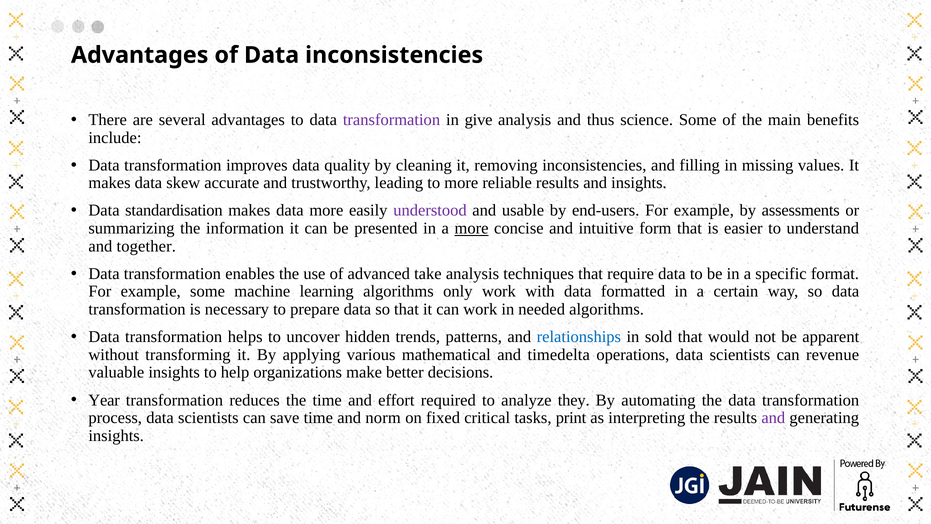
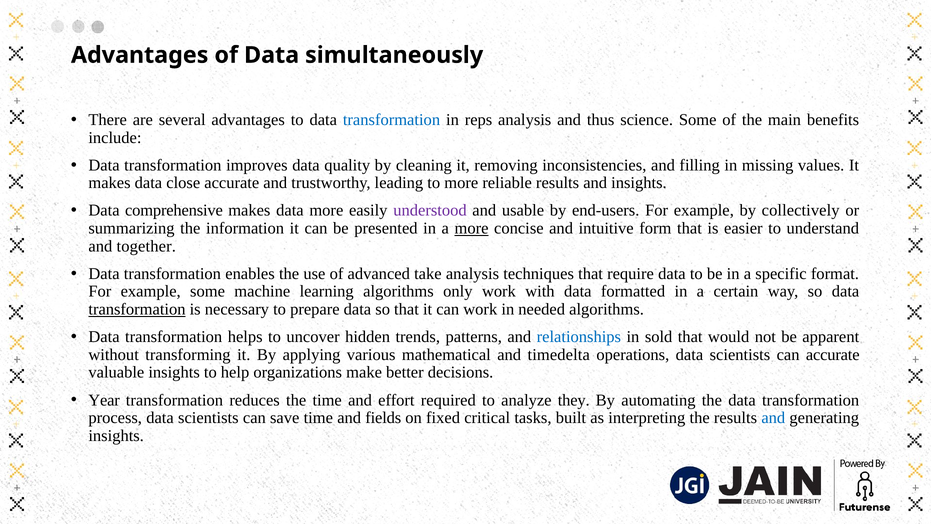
Data inconsistencies: inconsistencies -> simultaneously (394, 55)
transformation colour: purple -> blue (392, 120)
give: give -> reps (479, 120)
skew: skew -> close (183, 183)
standardisation: standardisation -> comprehensive (174, 210)
assessments: assessments -> collectively (801, 210)
transformation underline: none -> present (137, 309)
can revenue: revenue -> accurate (833, 355)
norm: norm -> fields (383, 418)
print: print -> built (571, 418)
and colour: purple -> blue (773, 418)
